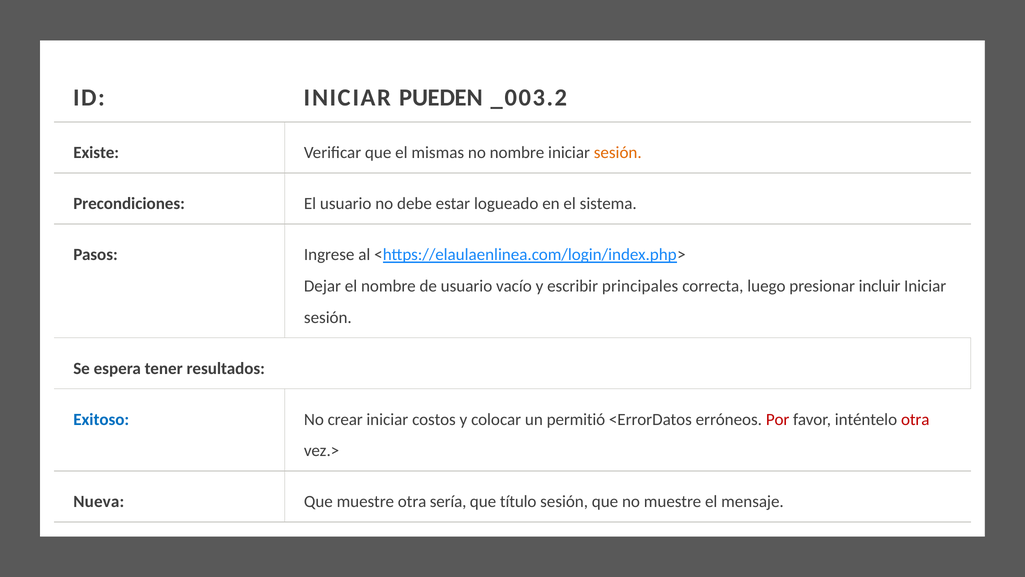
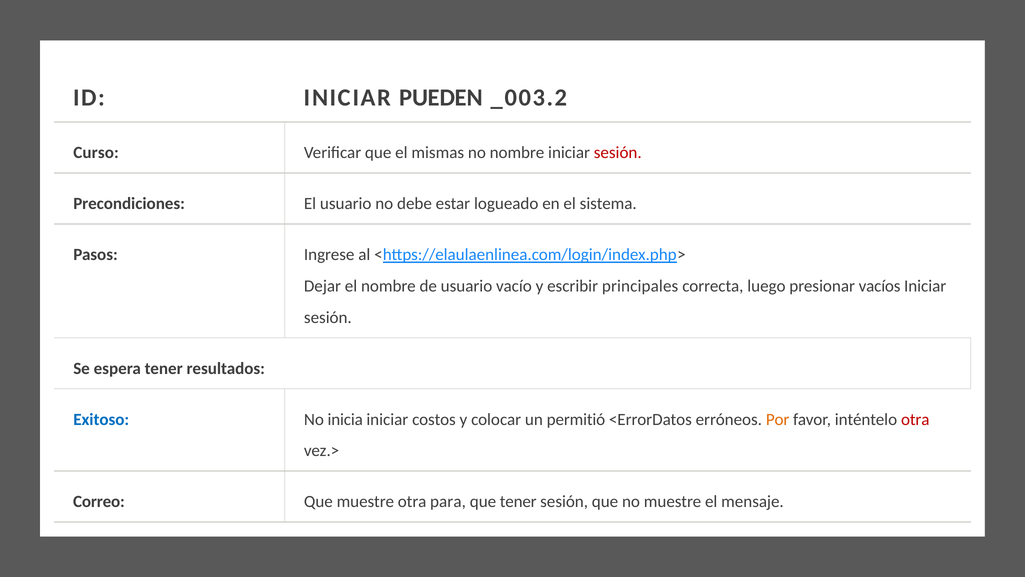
Existe: Existe -> Curso (96, 153)
sesión colour: orange -> red (618, 153)
incluir: incluir -> vacíos (880, 286)
crear: crear -> inicia (345, 419)
Por colour: red -> orange (778, 419)
Nueva: Nueva -> Correo (99, 501)
sería: sería -> para (448, 501)
que título: título -> tener (518, 501)
